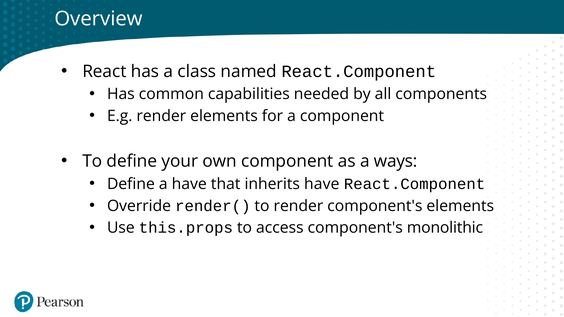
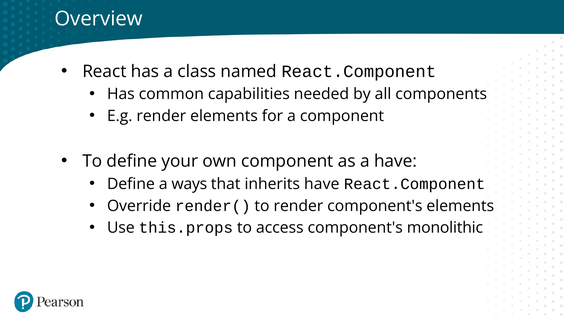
a ways: ways -> have (396, 161)
a have: have -> ways (189, 184)
